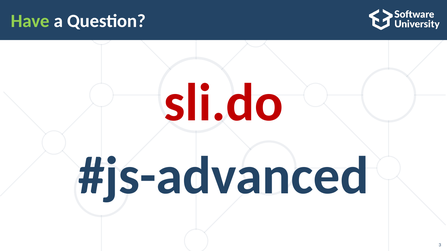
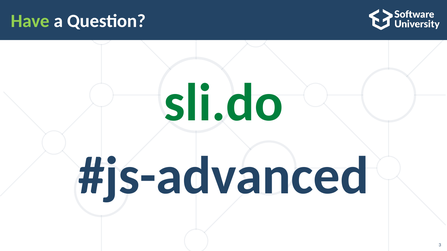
sli.do colour: red -> green (224, 103)
